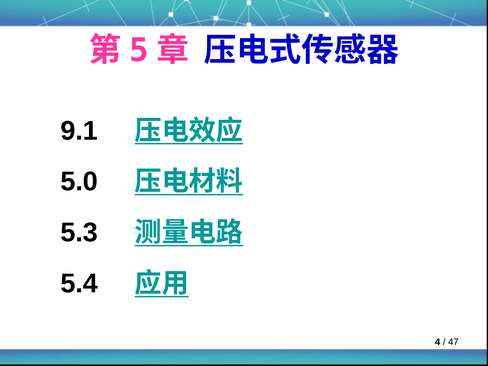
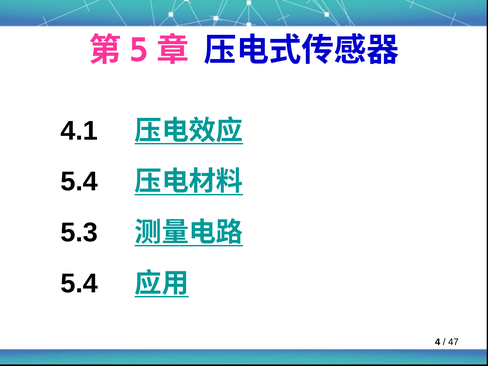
9.1: 9.1 -> 4.1 (79, 131)
5.0: 5.0 -> 5.4 (79, 182)
